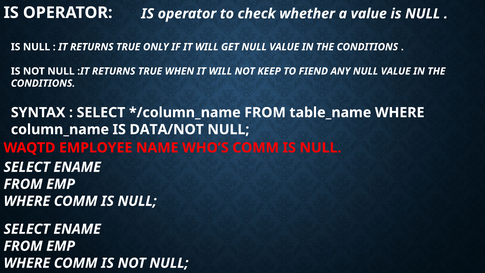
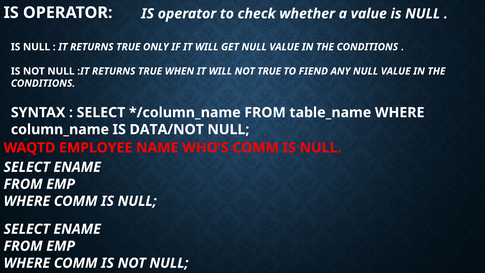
NOT KEEP: KEEP -> TRUE (269, 71)
